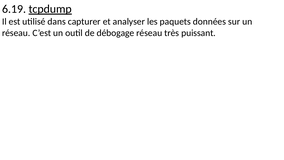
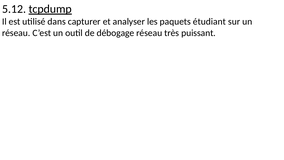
6.19: 6.19 -> 5.12 (14, 9)
données: données -> étudiant (209, 22)
